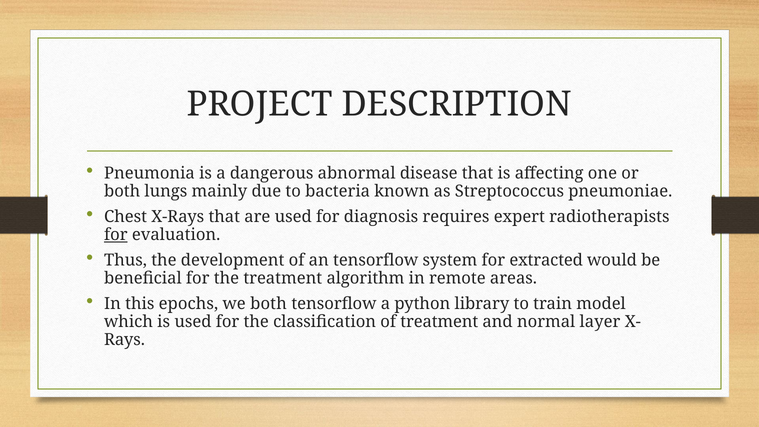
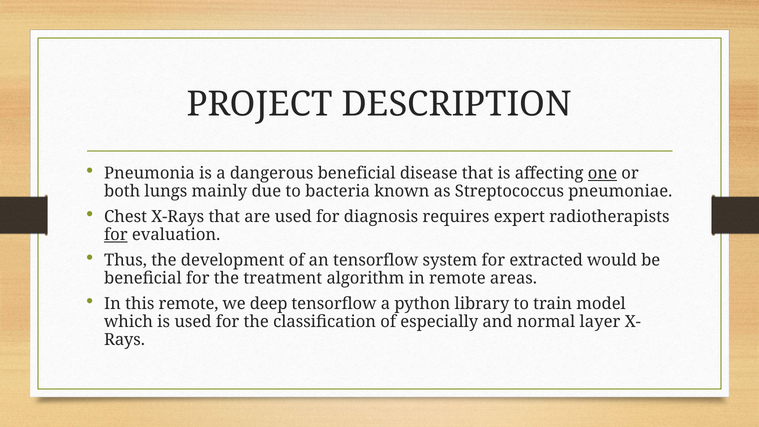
dangerous abnormal: abnormal -> beneficial (357, 173)
one underline: none -> present (602, 173)
this epochs: epochs -> remote (189, 304)
we both: both -> deep (269, 304)
of treatment: treatment -> especially (439, 322)
